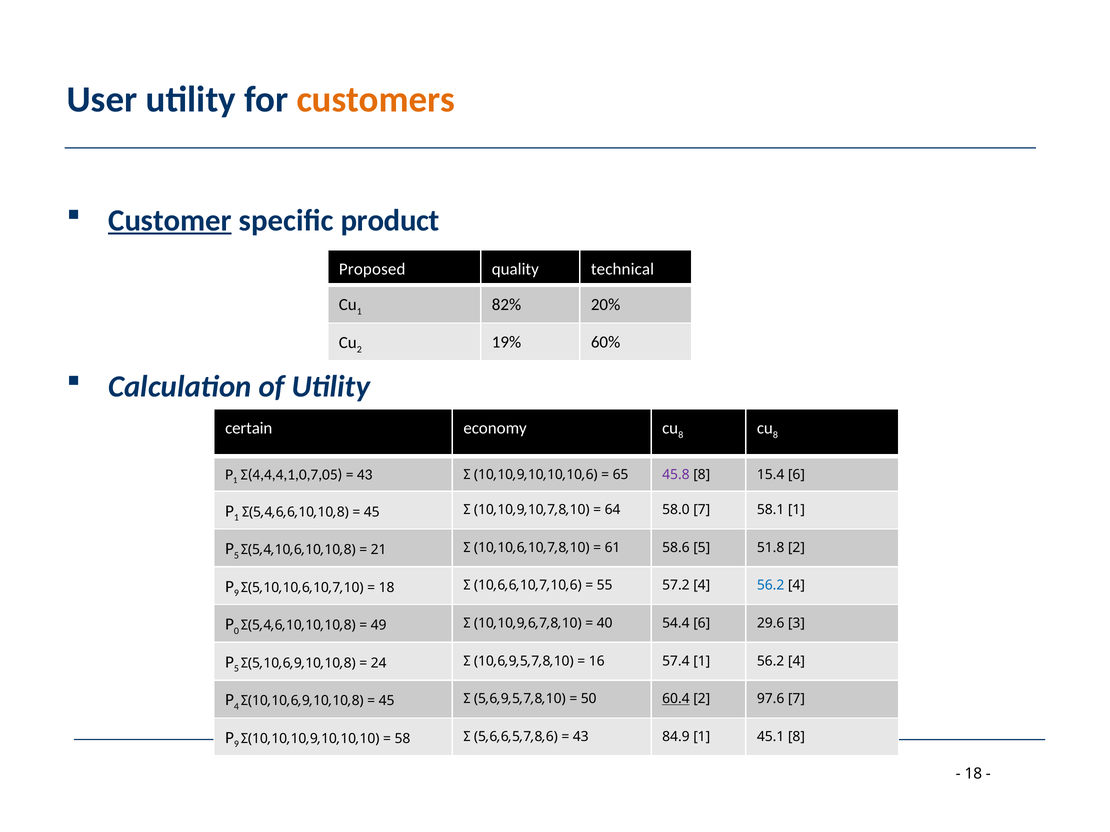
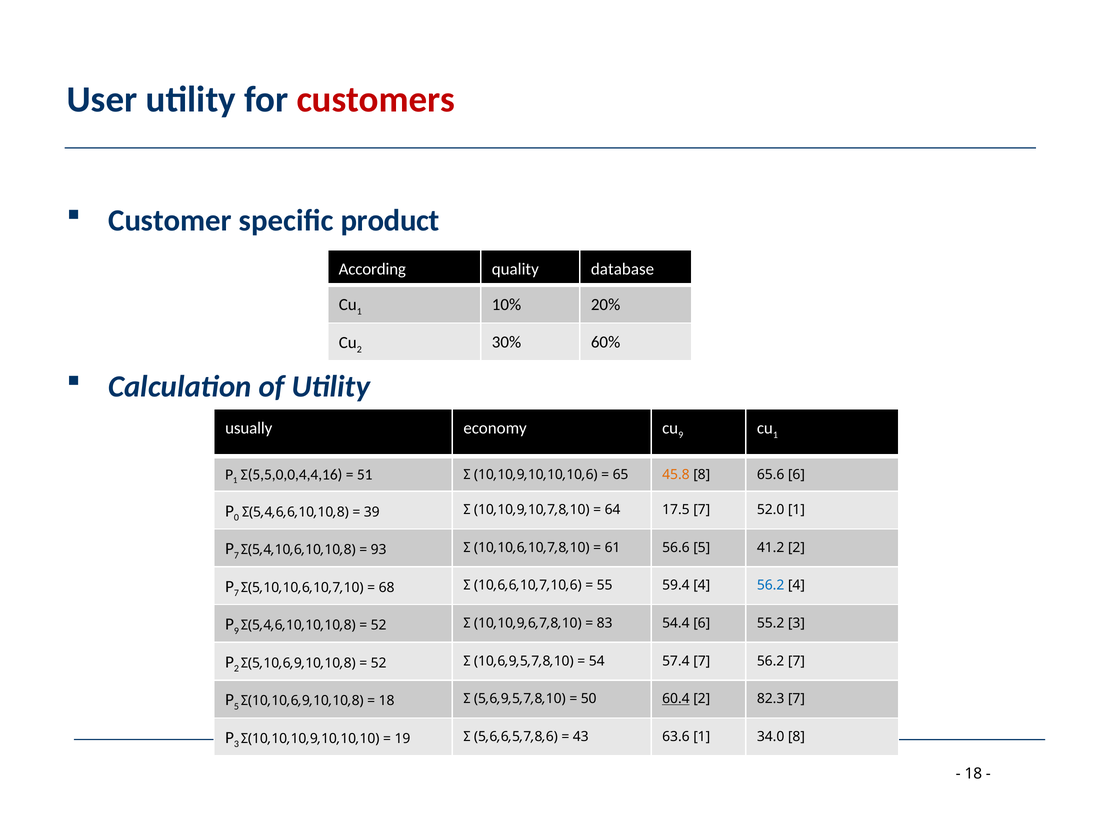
customers colour: orange -> red (376, 100)
Customer underline: present -> none (170, 220)
Proposed: Proposed -> According (372, 270)
technical: technical -> database (623, 270)
82%: 82% -> 10% (507, 305)
19%: 19% -> 30% (507, 343)
certain: certain -> usually (249, 428)
8: 8 -> 9 (681, 435)
8: 8 -> 1 (775, 435)
Σ(4,4,4,1,0,7,05: Σ(4,4,4,1,0,7,05 -> Σ(5,5,0,0,4,4,16 (292, 475)
43: 43 -> 51 (365, 475)
45.8 colour: purple -> orange (676, 475)
15.4: 15.4 -> 65.6 (771, 475)
1: 1 -> 0 (236, 518)
45: 45 -> 39 (372, 512)
58.0: 58.0 -> 17.5 (676, 510)
58.1: 58.1 -> 52.0 (771, 510)
5: 5 -> 7 (236, 556)
21: 21 -> 93 (379, 550)
58.6: 58.6 -> 56.6 (676, 548)
51.8: 51.8 -> 41.2 (771, 548)
9: 9 -> 7 (236, 593)
18: 18 -> 68 (387, 588)
57.2: 57.2 -> 59.4 (676, 586)
0: 0 -> 9 (236, 631)
49: 49 -> 52 (379, 626)
40: 40 -> 83 (605, 624)
29.6: 29.6 -> 55.2 (771, 624)
5: 5 -> 2 (236, 669)
24: 24 -> 52 (379, 663)
16: 16 -> 54 (597, 661)
57.4 1: 1 -> 7 (702, 661)
4: 4 -> 7 (796, 661)
4: 4 -> 5 (236, 707)
45: 45 -> 18 (387, 701)
97.6: 97.6 -> 82.3 (771, 699)
9: 9 -> 3 (236, 745)
58: 58 -> 19 (402, 739)
84.9: 84.9 -> 63.6 (676, 737)
45.1: 45.1 -> 34.0 (771, 737)
